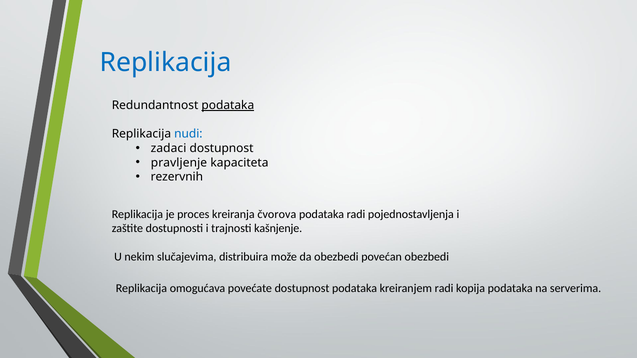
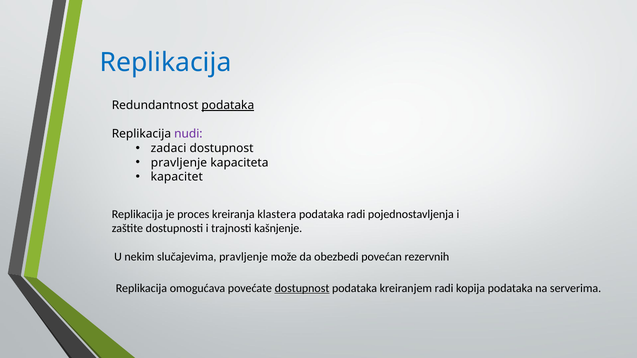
nudi colour: blue -> purple (188, 134)
rezervnih: rezervnih -> kapacitet (177, 177)
čvorova: čvorova -> klastera (277, 214)
slučajevima distribuira: distribuira -> pravljenje (244, 257)
povećan obezbedi: obezbedi -> rezervnih (427, 257)
dostupnost underline: none -> present (302, 288)
